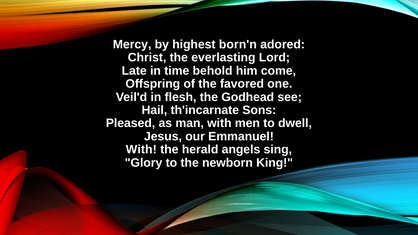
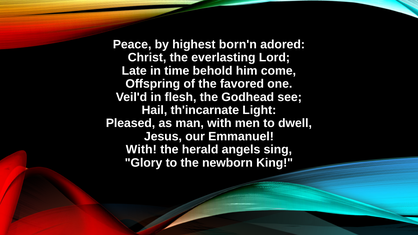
Mercy: Mercy -> Peace (132, 45)
Sons: Sons -> Light (259, 110)
